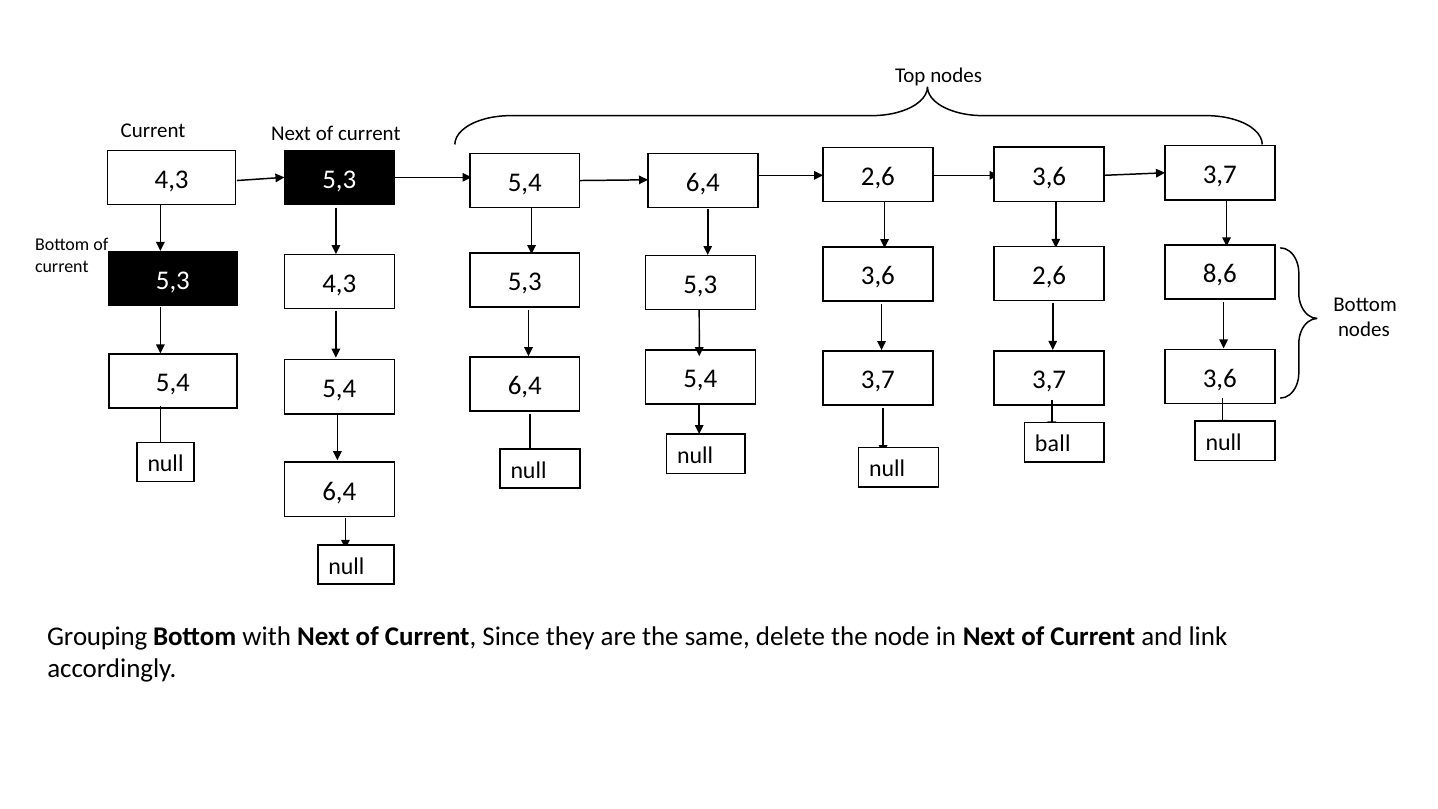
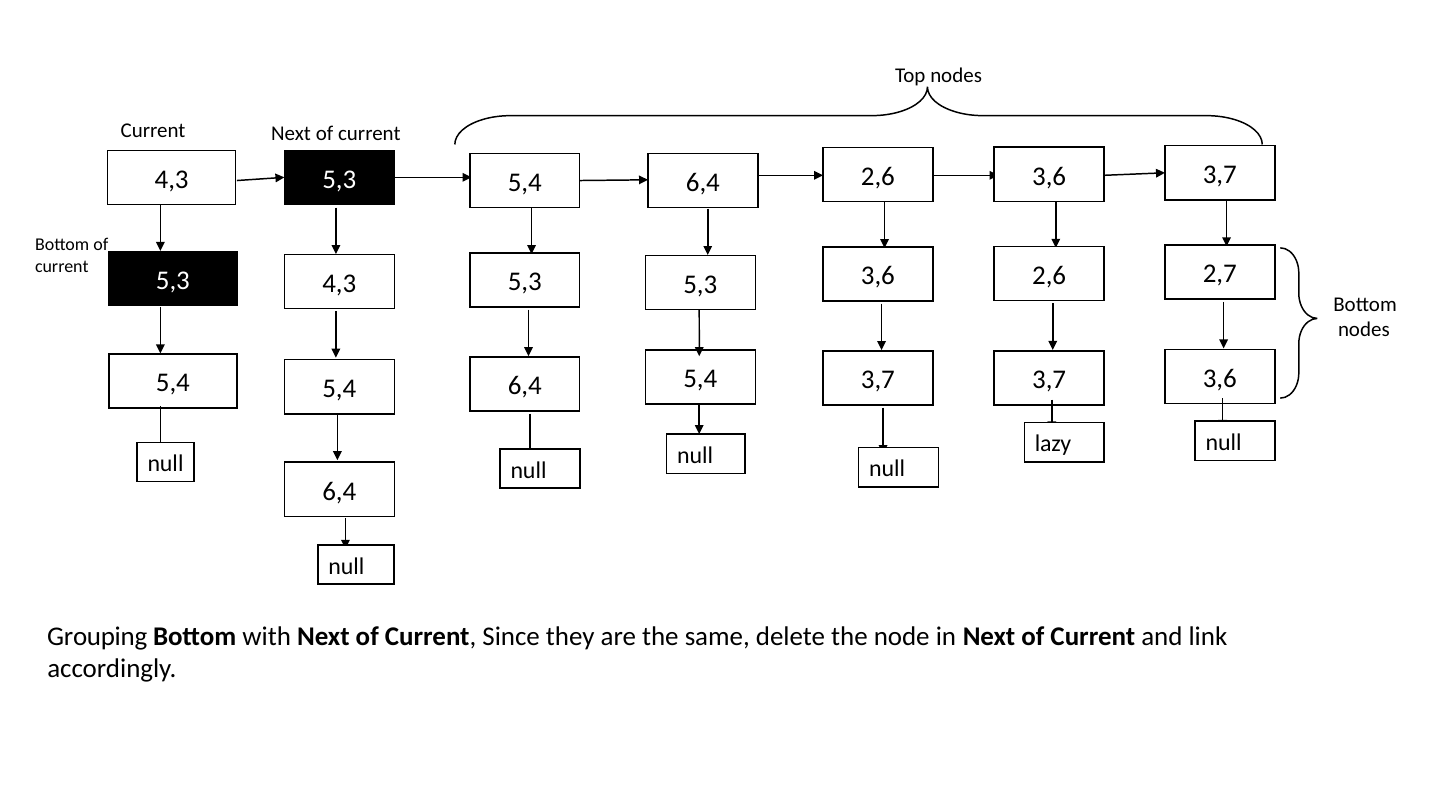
8,6: 8,6 -> 2,7 (1220, 274)
ball: ball -> lazy (1053, 444)
